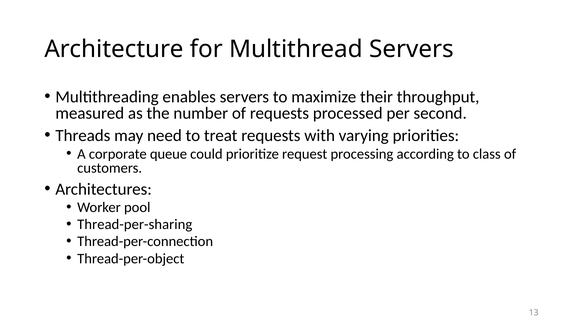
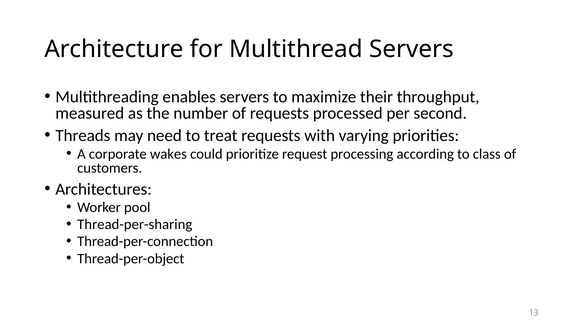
queue: queue -> wakes (168, 154)
